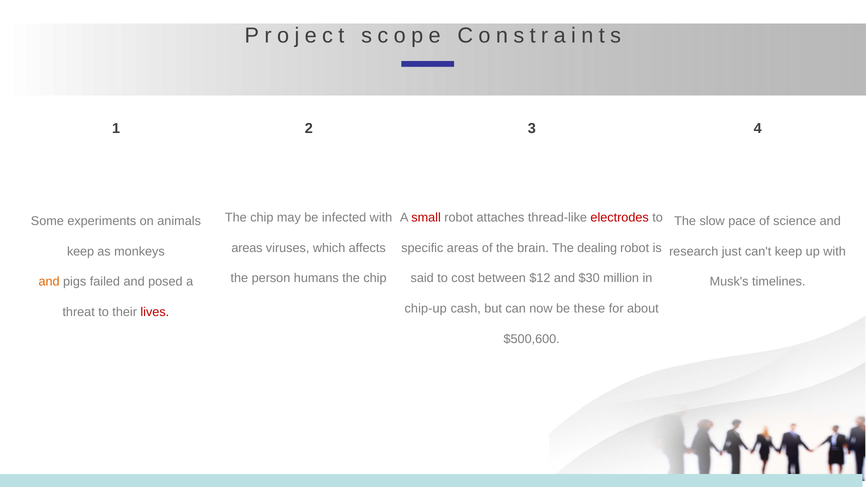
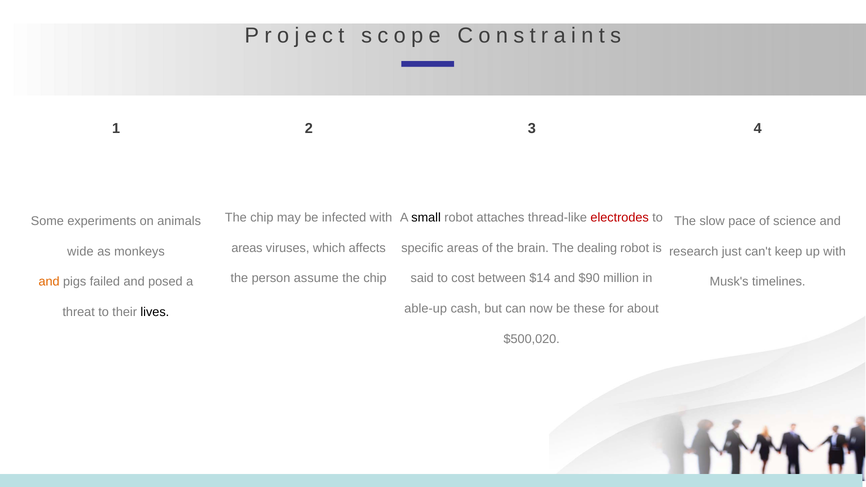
small colour: red -> black (426, 218)
keep: keep -> wide (80, 252)
humans: humans -> assume (316, 278)
$12: $12 -> $14 (540, 278)
$30: $30 -> $90 (589, 278)
chip-up: chip-up -> able-up (426, 309)
lives colour: red -> black (155, 312)
$500,600: $500,600 -> $500,020 (532, 339)
